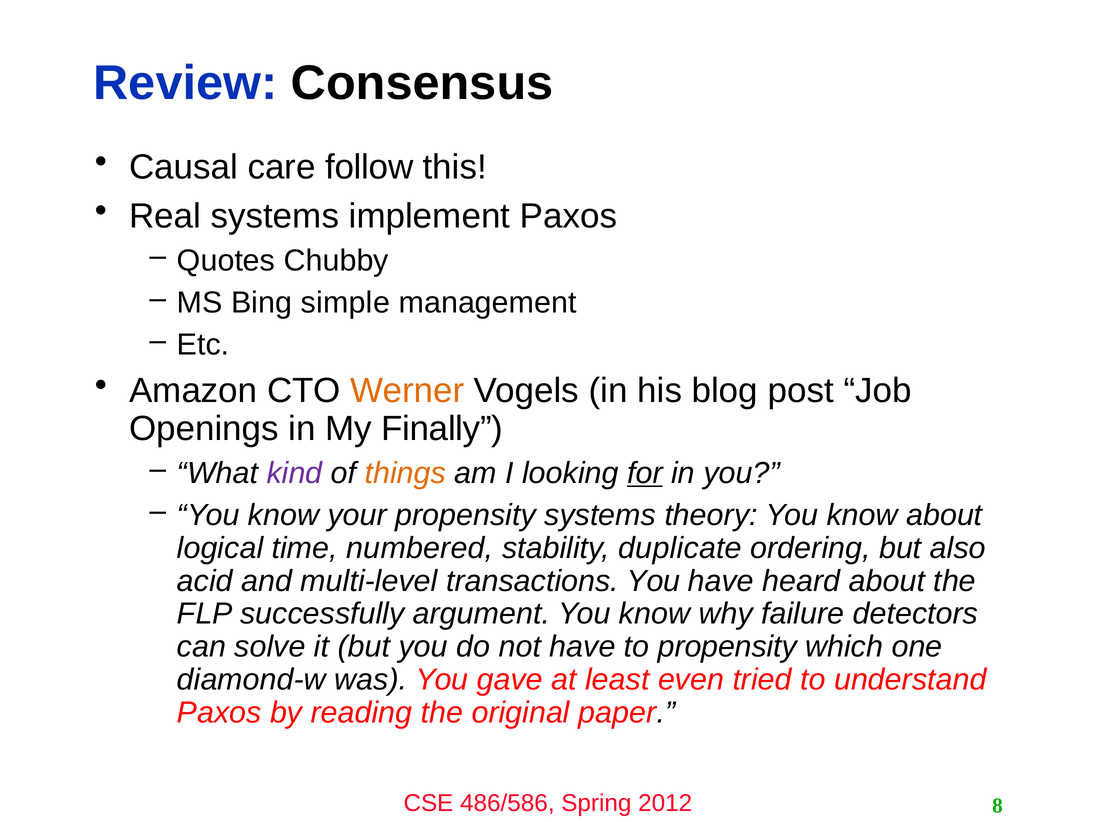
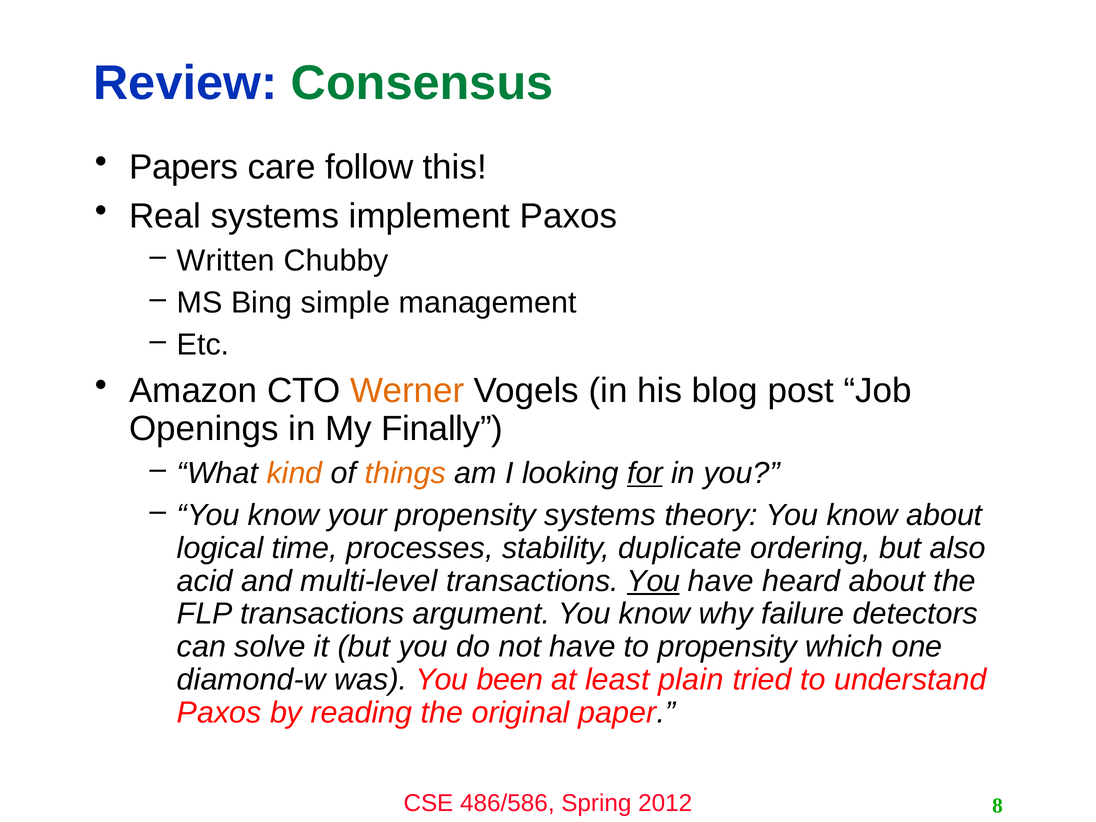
Consensus colour: black -> green (422, 83)
Causal: Causal -> Papers (184, 167)
Quotes: Quotes -> Written (226, 261)
kind colour: purple -> orange (295, 473)
numbered: numbered -> processes (420, 548)
You underline: none -> present (653, 581)
FLP successfully: successfully -> transactions (322, 614)
gave: gave -> been (510, 680)
even: even -> plain (691, 680)
